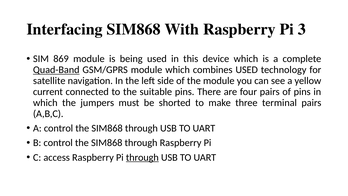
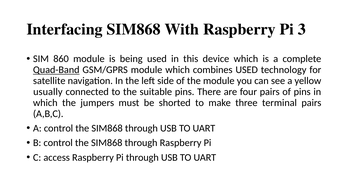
869: 869 -> 860 (61, 59)
current: current -> usually (48, 92)
through underline: present -> none (142, 157)
